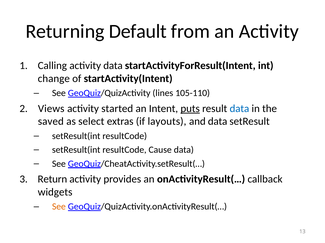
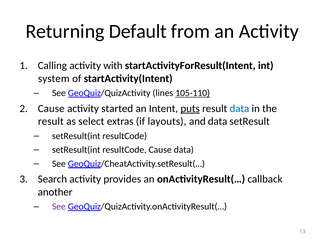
activity data: data -> with (113, 66)
change: change -> system (54, 79)
105-110 underline: none -> present (193, 93)
Views: Views -> Cause (51, 109)
saved: saved -> result (51, 122)
Return: Return -> Search (52, 180)
widgets: widgets -> another (55, 193)
See colour: orange -> purple (59, 207)
